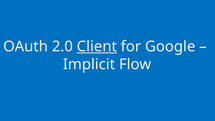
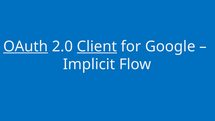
OAuth underline: none -> present (26, 46)
